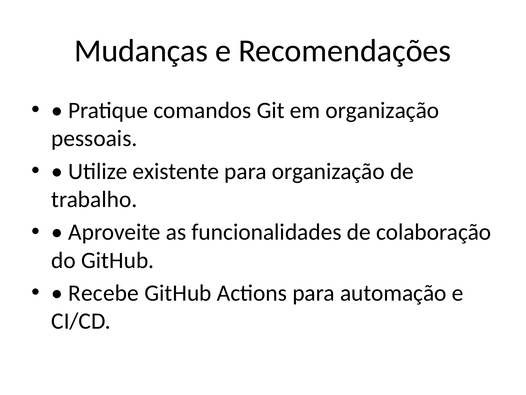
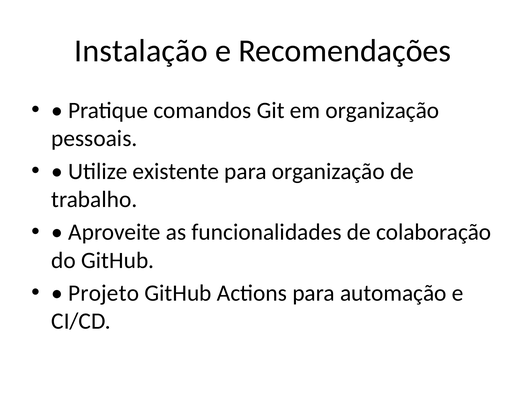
Mudanças: Mudanças -> Instalação (141, 51)
Recebe: Recebe -> Projeto (104, 293)
